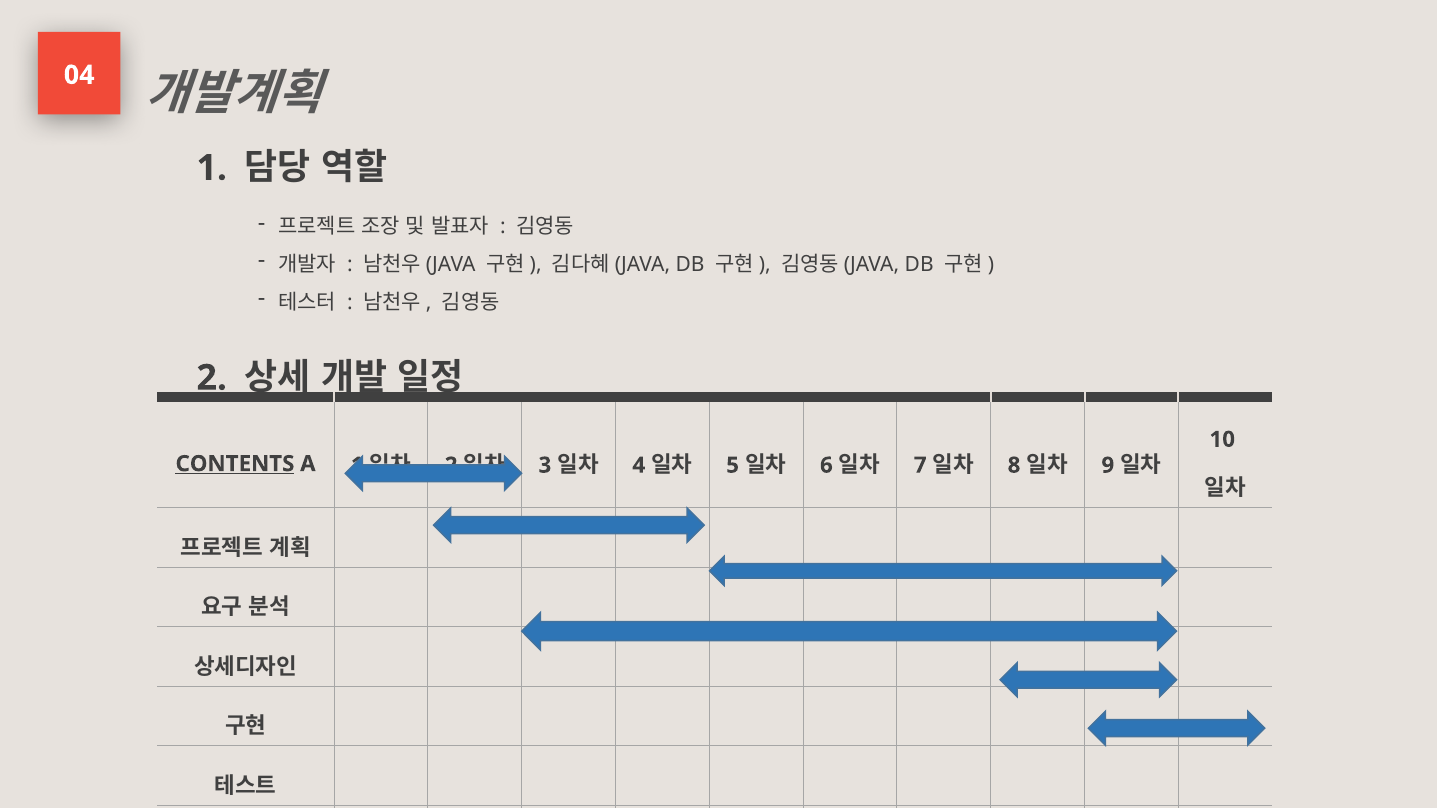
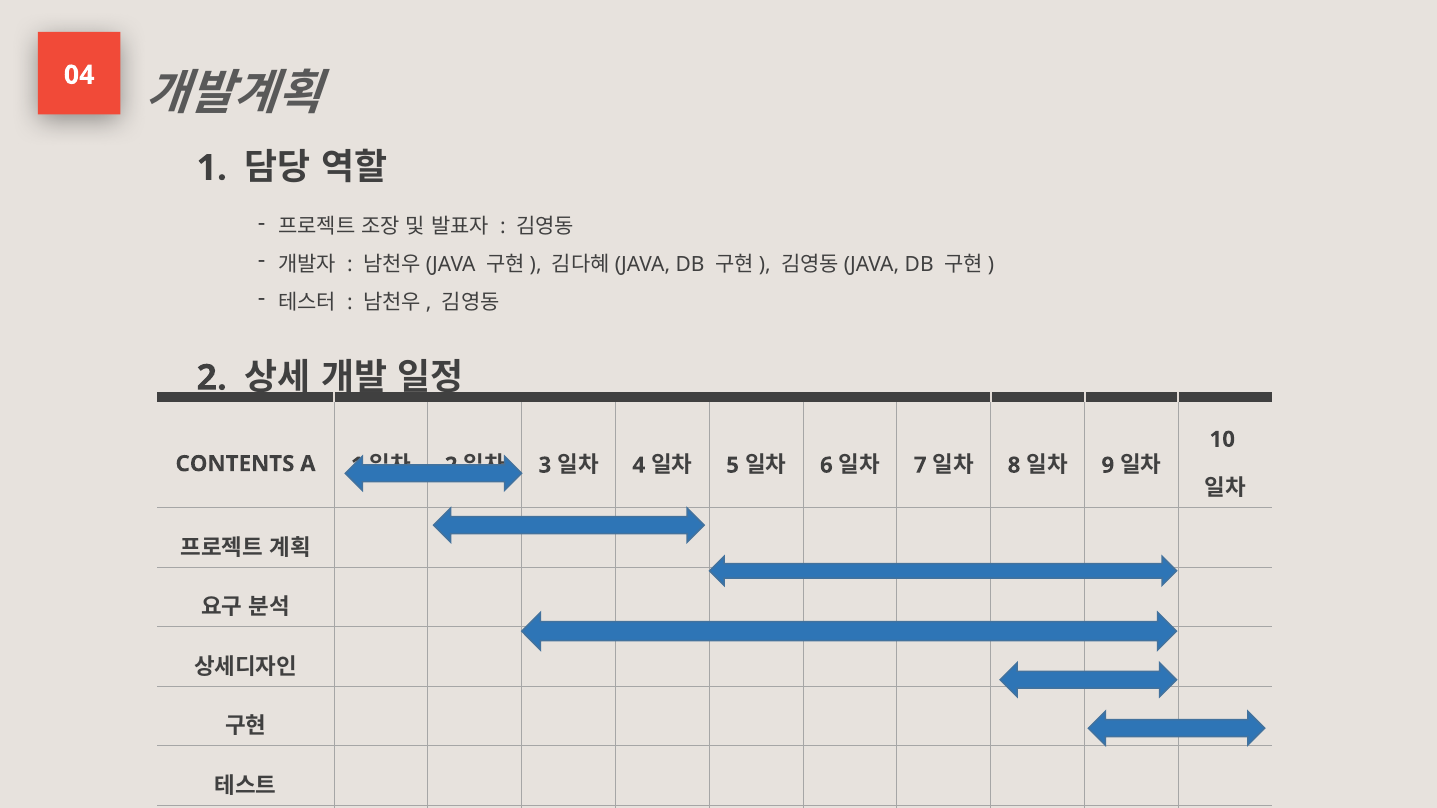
CONTENTS underline: present -> none (235, 464)
